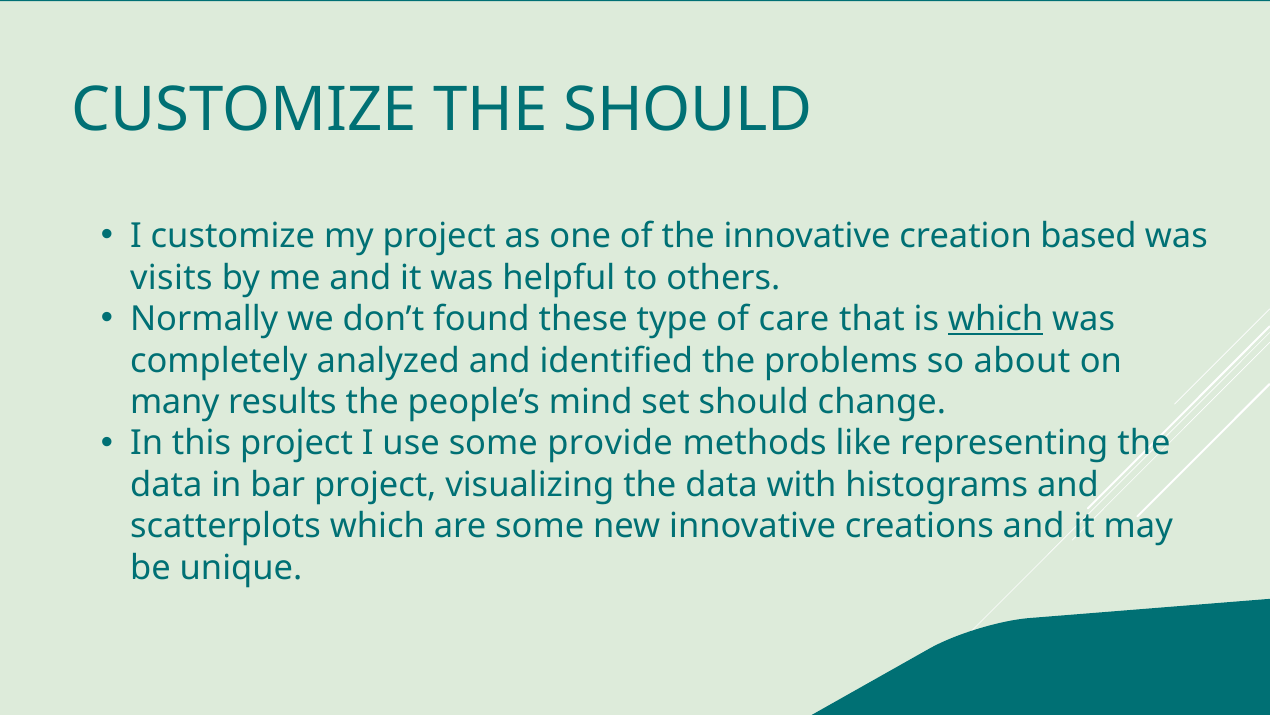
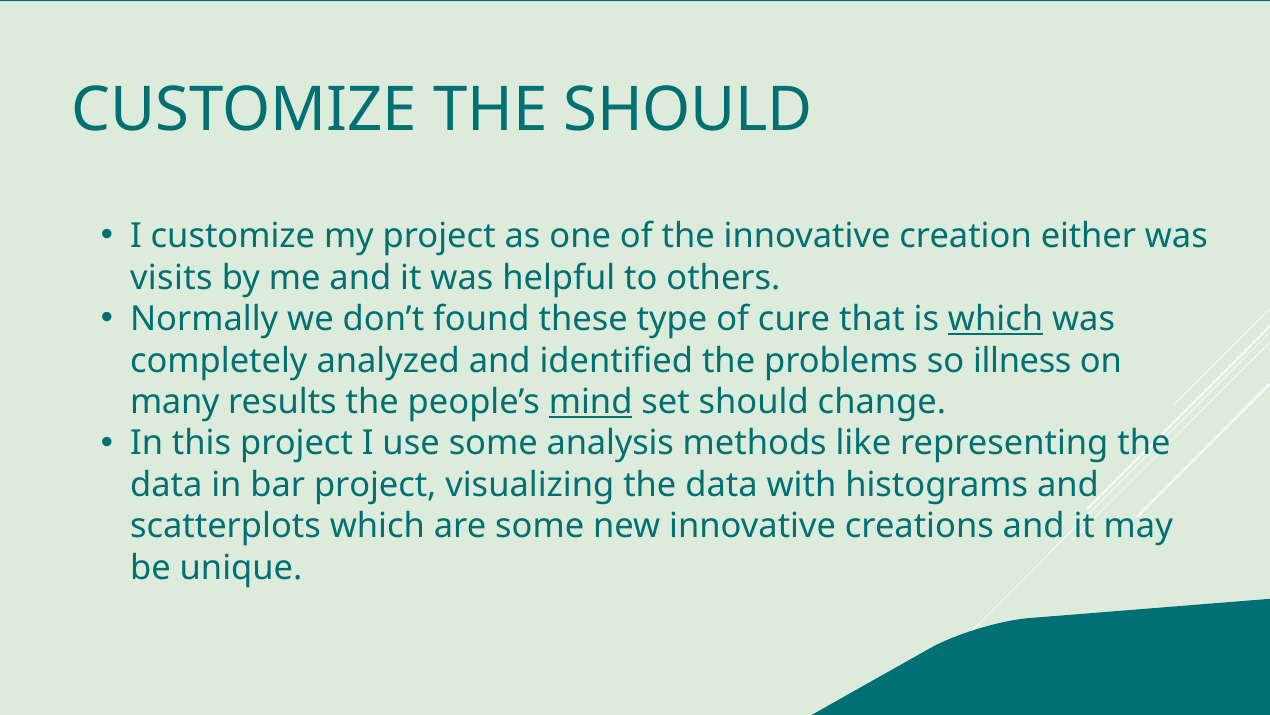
based: based -> either (1088, 236)
care: care -> cure (794, 319)
about: about -> illness (1022, 360)
mind underline: none -> present (591, 402)
provide: provide -> analysis (610, 443)
